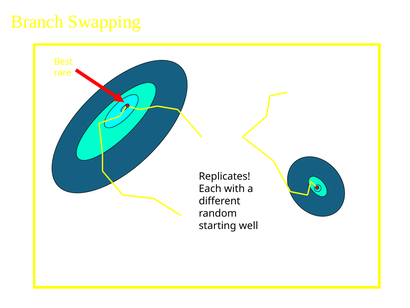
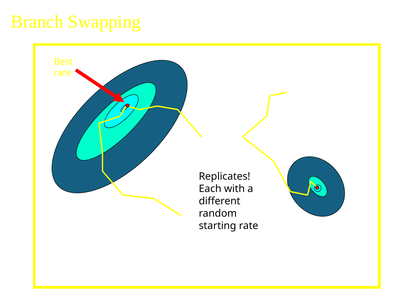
well: well -> rate (249, 225)
